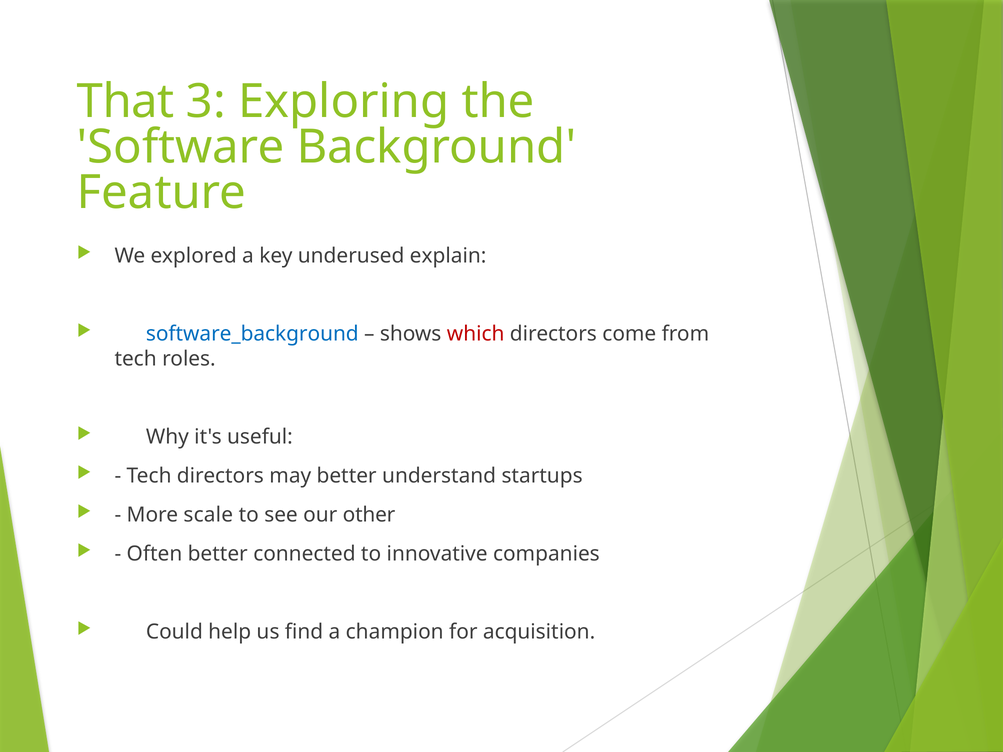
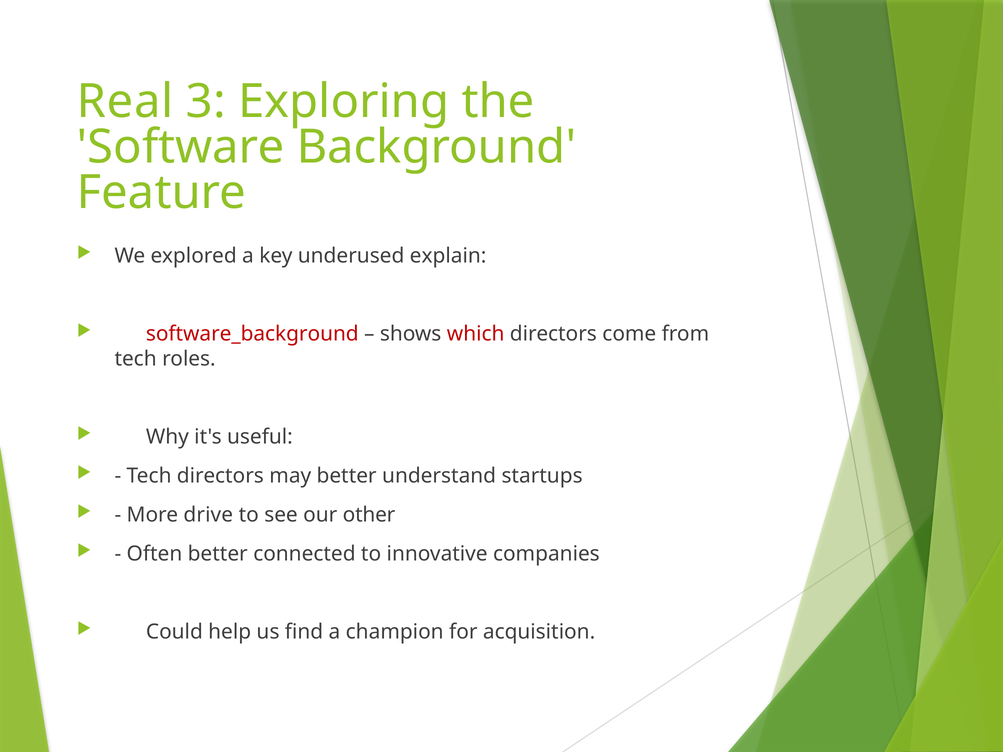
That: That -> Real (125, 102)
software_background colour: blue -> red (252, 334)
scale: scale -> drive (208, 515)
